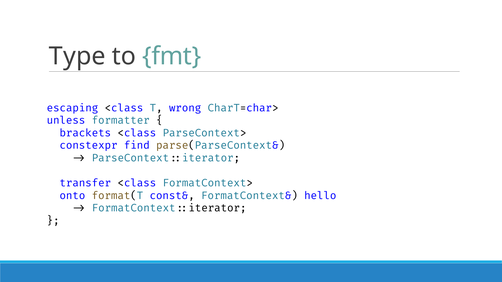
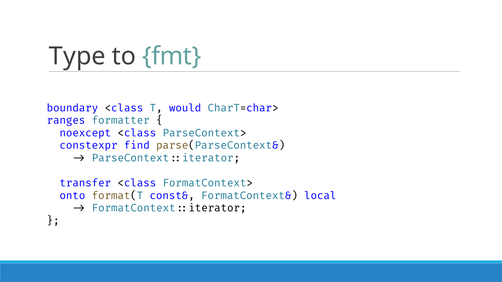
escaping: escaping -> boundary (72, 108)
wrong: wrong -> would (185, 108)
unless: unless -> ranges (66, 121)
brackets: brackets -> noexcept (85, 133)
hello: hello -> local (320, 196)
